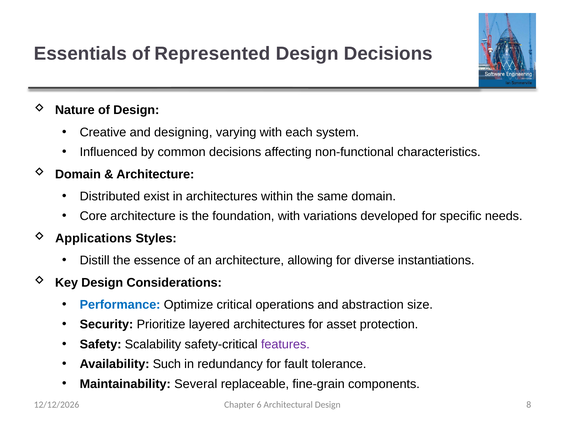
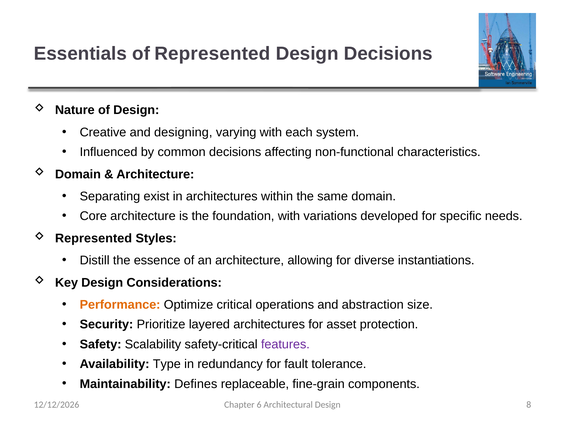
Distributed: Distributed -> Separating (110, 196)
Applications: Applications -> Represented (94, 238)
Performance colour: blue -> orange (120, 305)
Such: Such -> Type (167, 364)
Several: Several -> Defines (196, 384)
